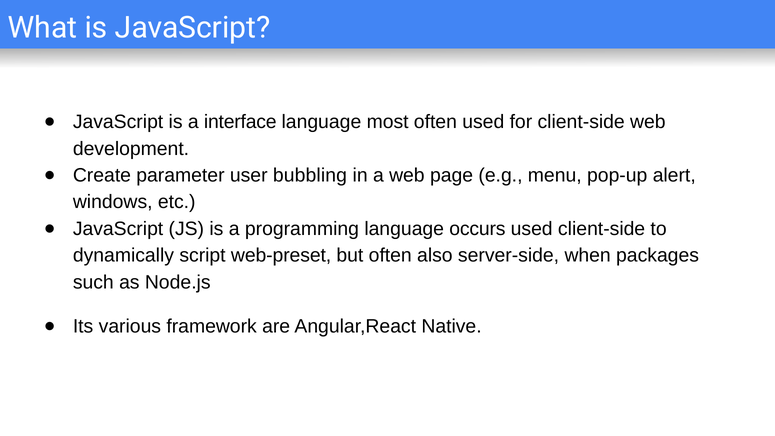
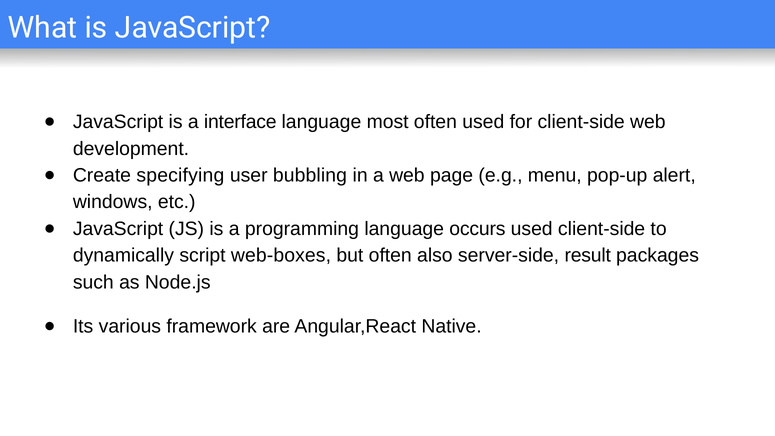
parameter: parameter -> specifying (180, 175)
web-preset: web-preset -> web-boxes (281, 256)
when: when -> result (588, 256)
